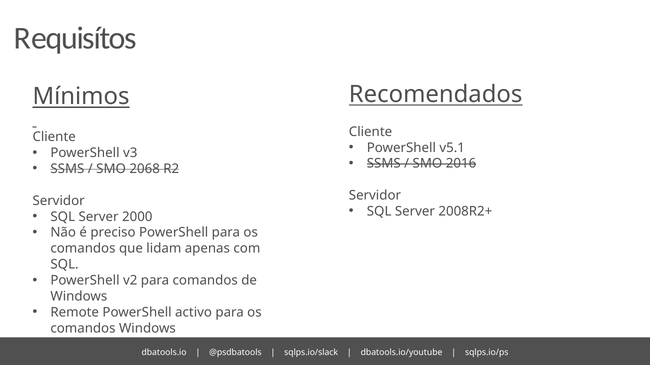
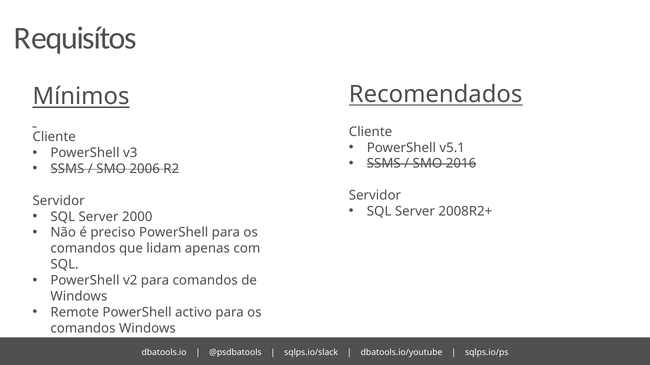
2068: 2068 -> 2006 (145, 169)
